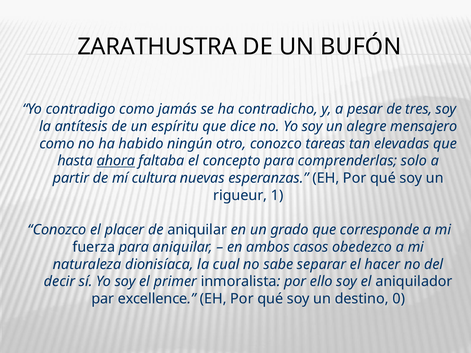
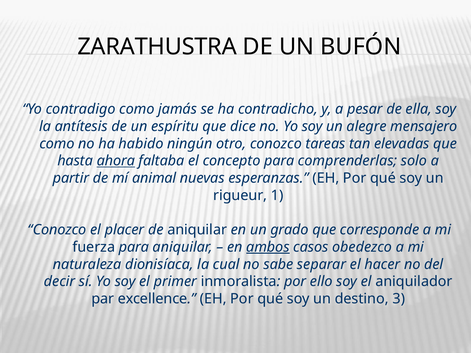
tres: tres -> ella (419, 109)
cultura: cultura -> animal (154, 178)
ambos underline: none -> present (268, 247)
0: 0 -> 3 (399, 299)
